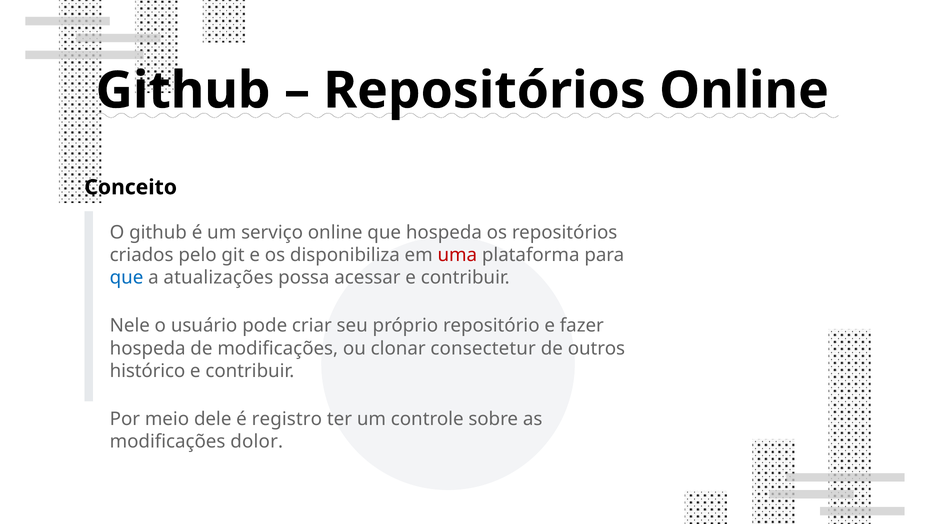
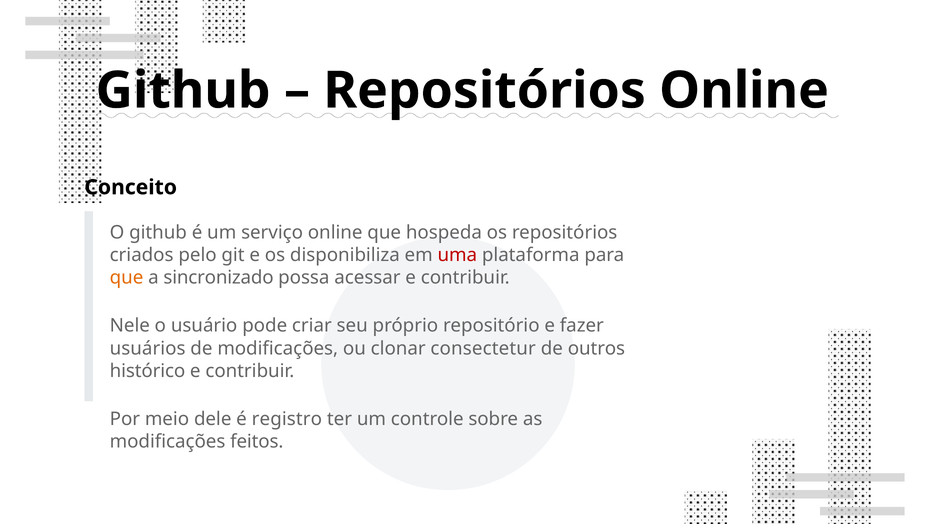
que colour: blue -> orange (127, 278)
atualizações: atualizações -> sincronizado (219, 278)
hospeda: hospeda -> usuários (148, 349)
dolor: dolor -> feitos (257, 442)
